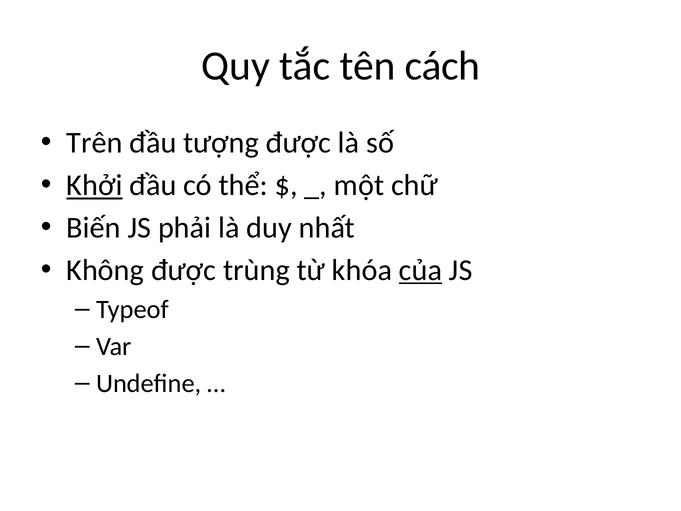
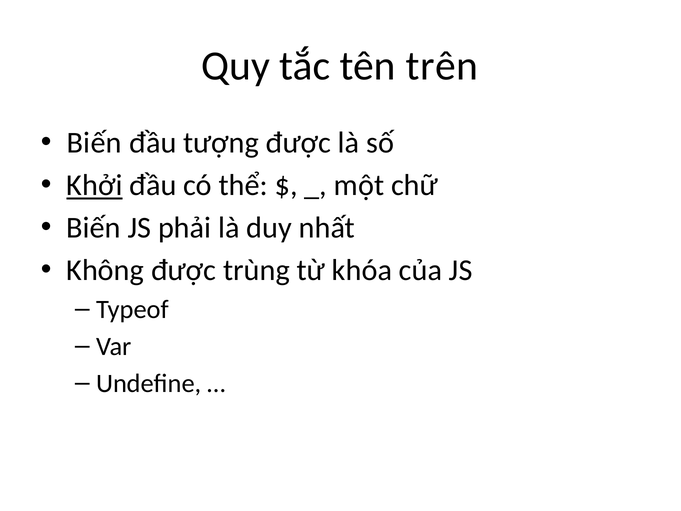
cách: cách -> trên (442, 66)
Trên: Trên -> Biến (94, 143)
của underline: present -> none (420, 270)
